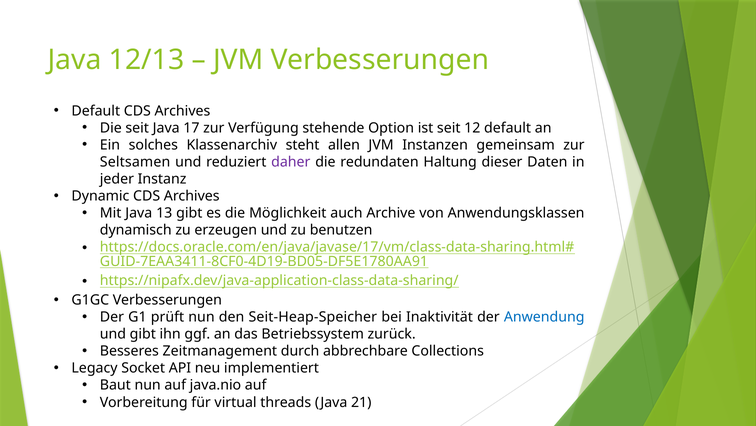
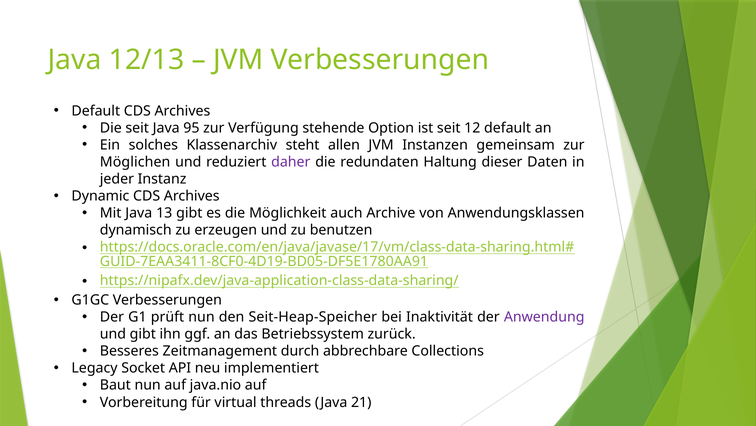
17: 17 -> 95 (191, 128)
Seltsamen: Seltsamen -> Möglichen (135, 162)
Anwendung colour: blue -> purple (544, 317)
